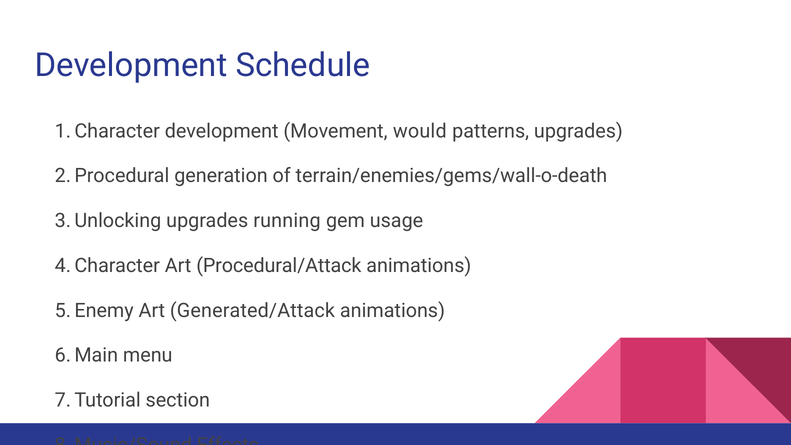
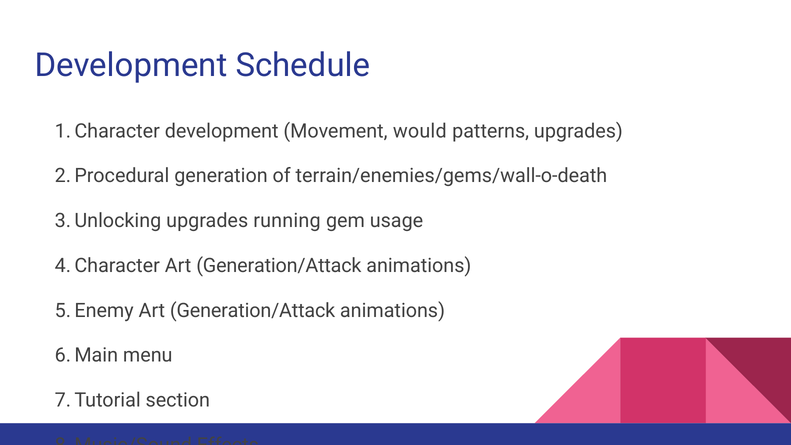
Procedural/Attack: Procedural/Attack -> Generation/Attack (279, 266)
Generated/Attack: Generated/Attack -> Generation/Attack (253, 310)
